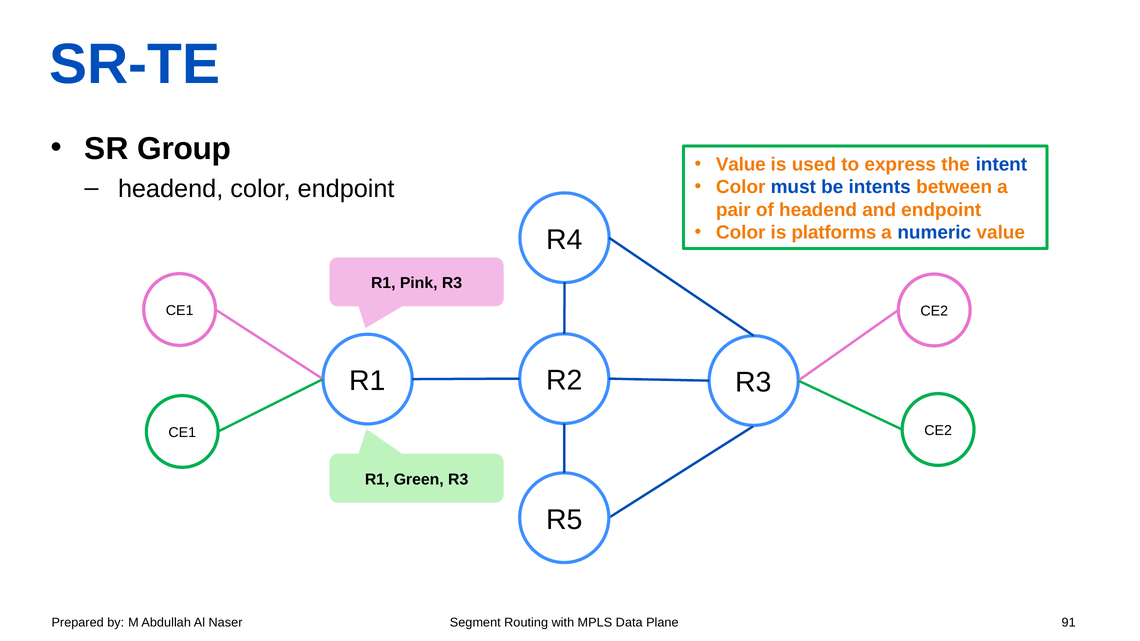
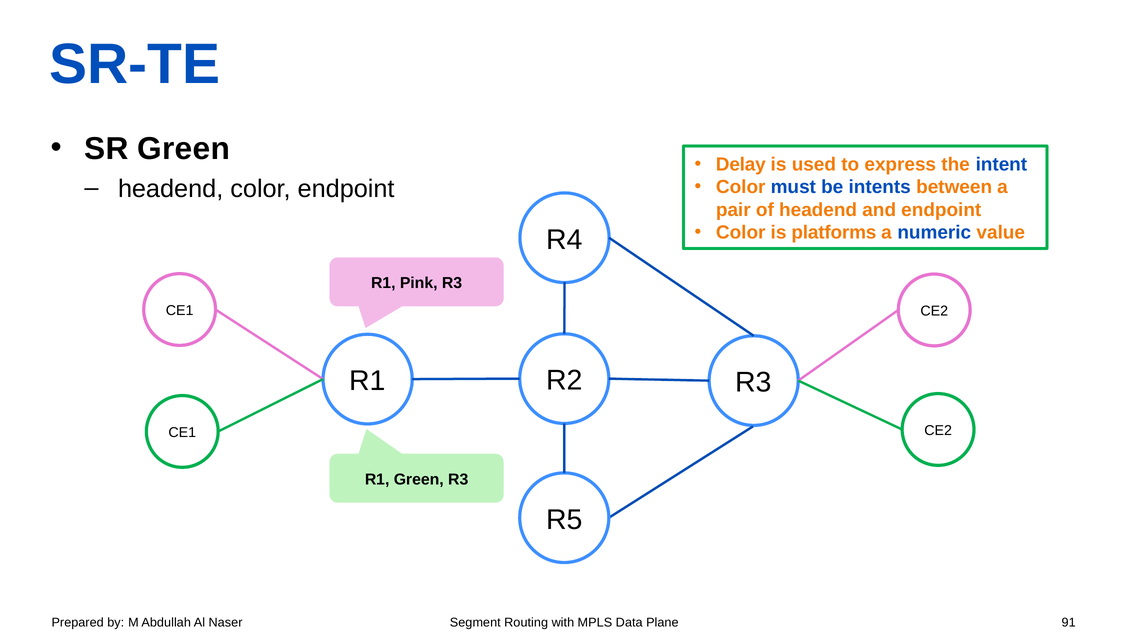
SR Group: Group -> Green (184, 149)
Value: Value -> Delay (741, 164)
